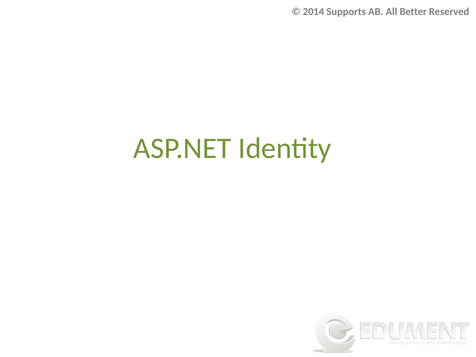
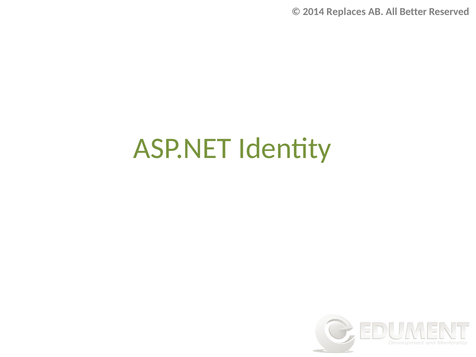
Supports: Supports -> Replaces (346, 12)
